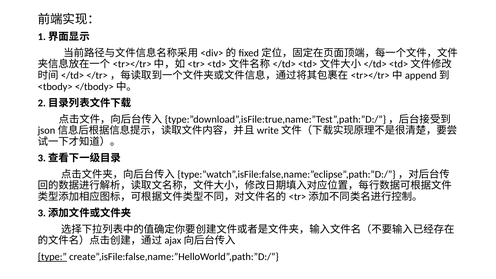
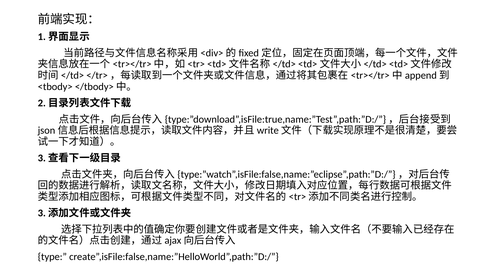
type underline: present -> none (52, 257)
